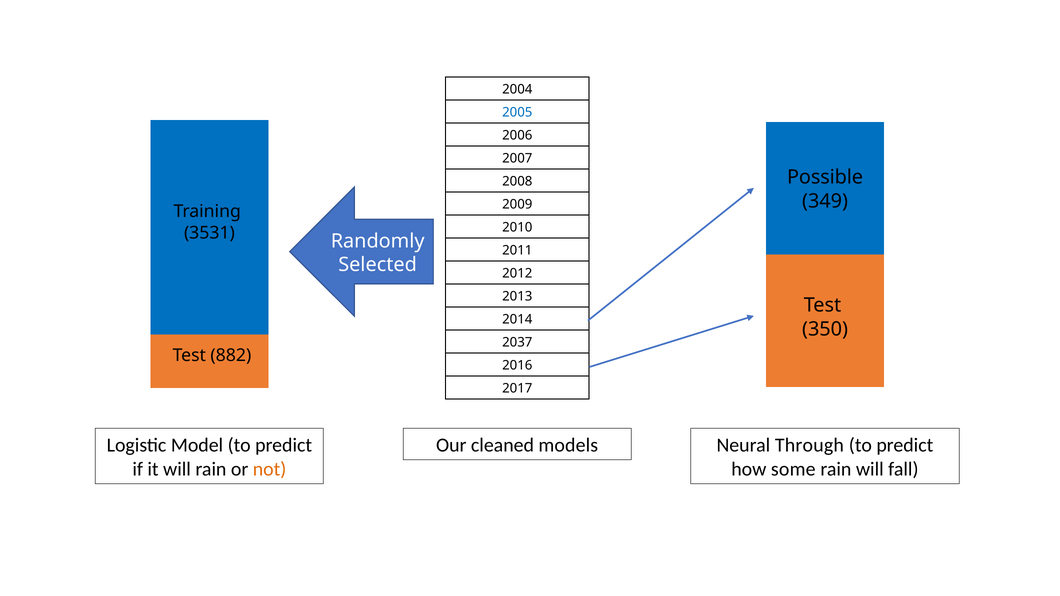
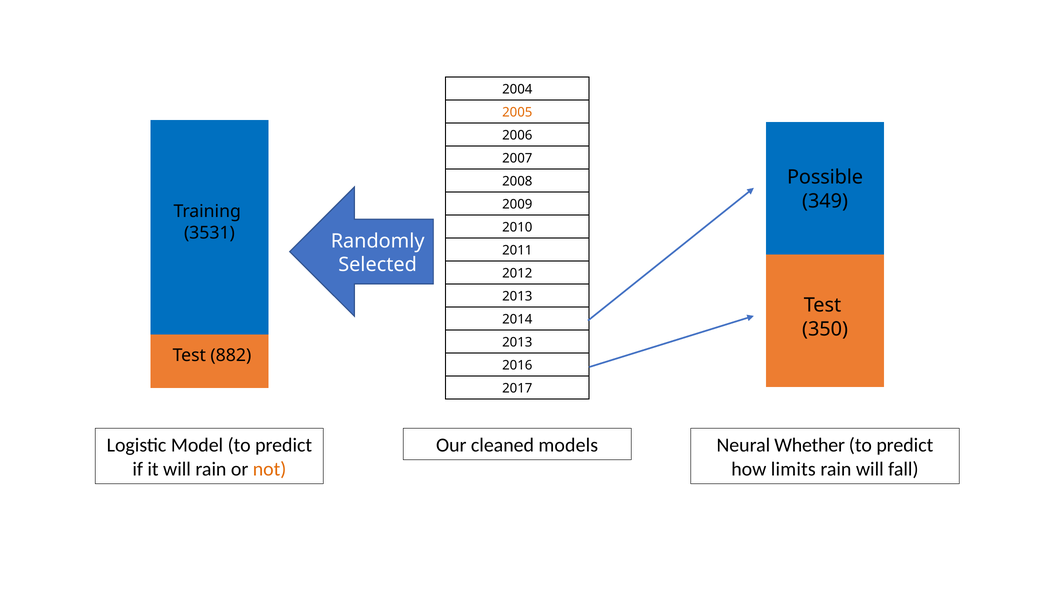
2005 colour: blue -> orange (517, 112)
2037: 2037 -> 2013 (517, 342)
Through: Through -> Whether (810, 446)
some: some -> limits (793, 469)
